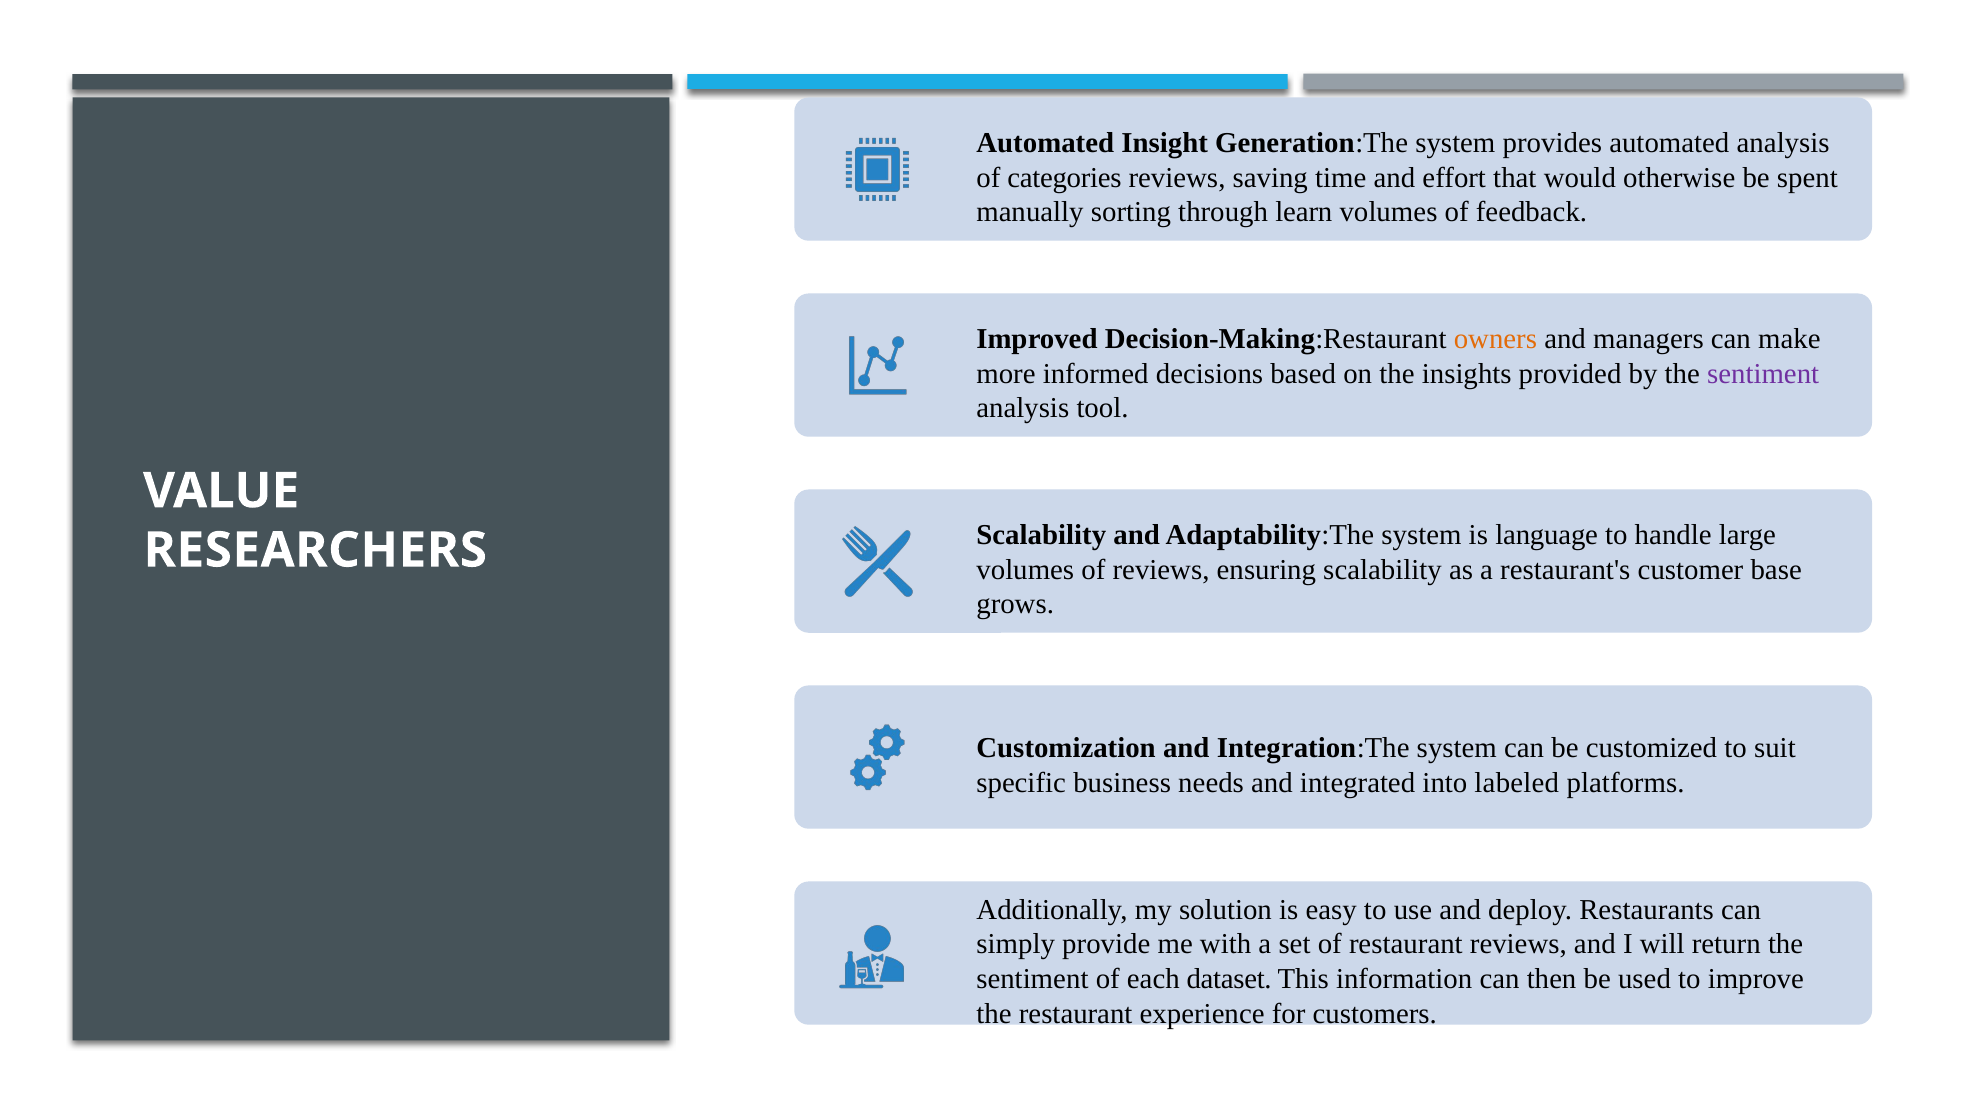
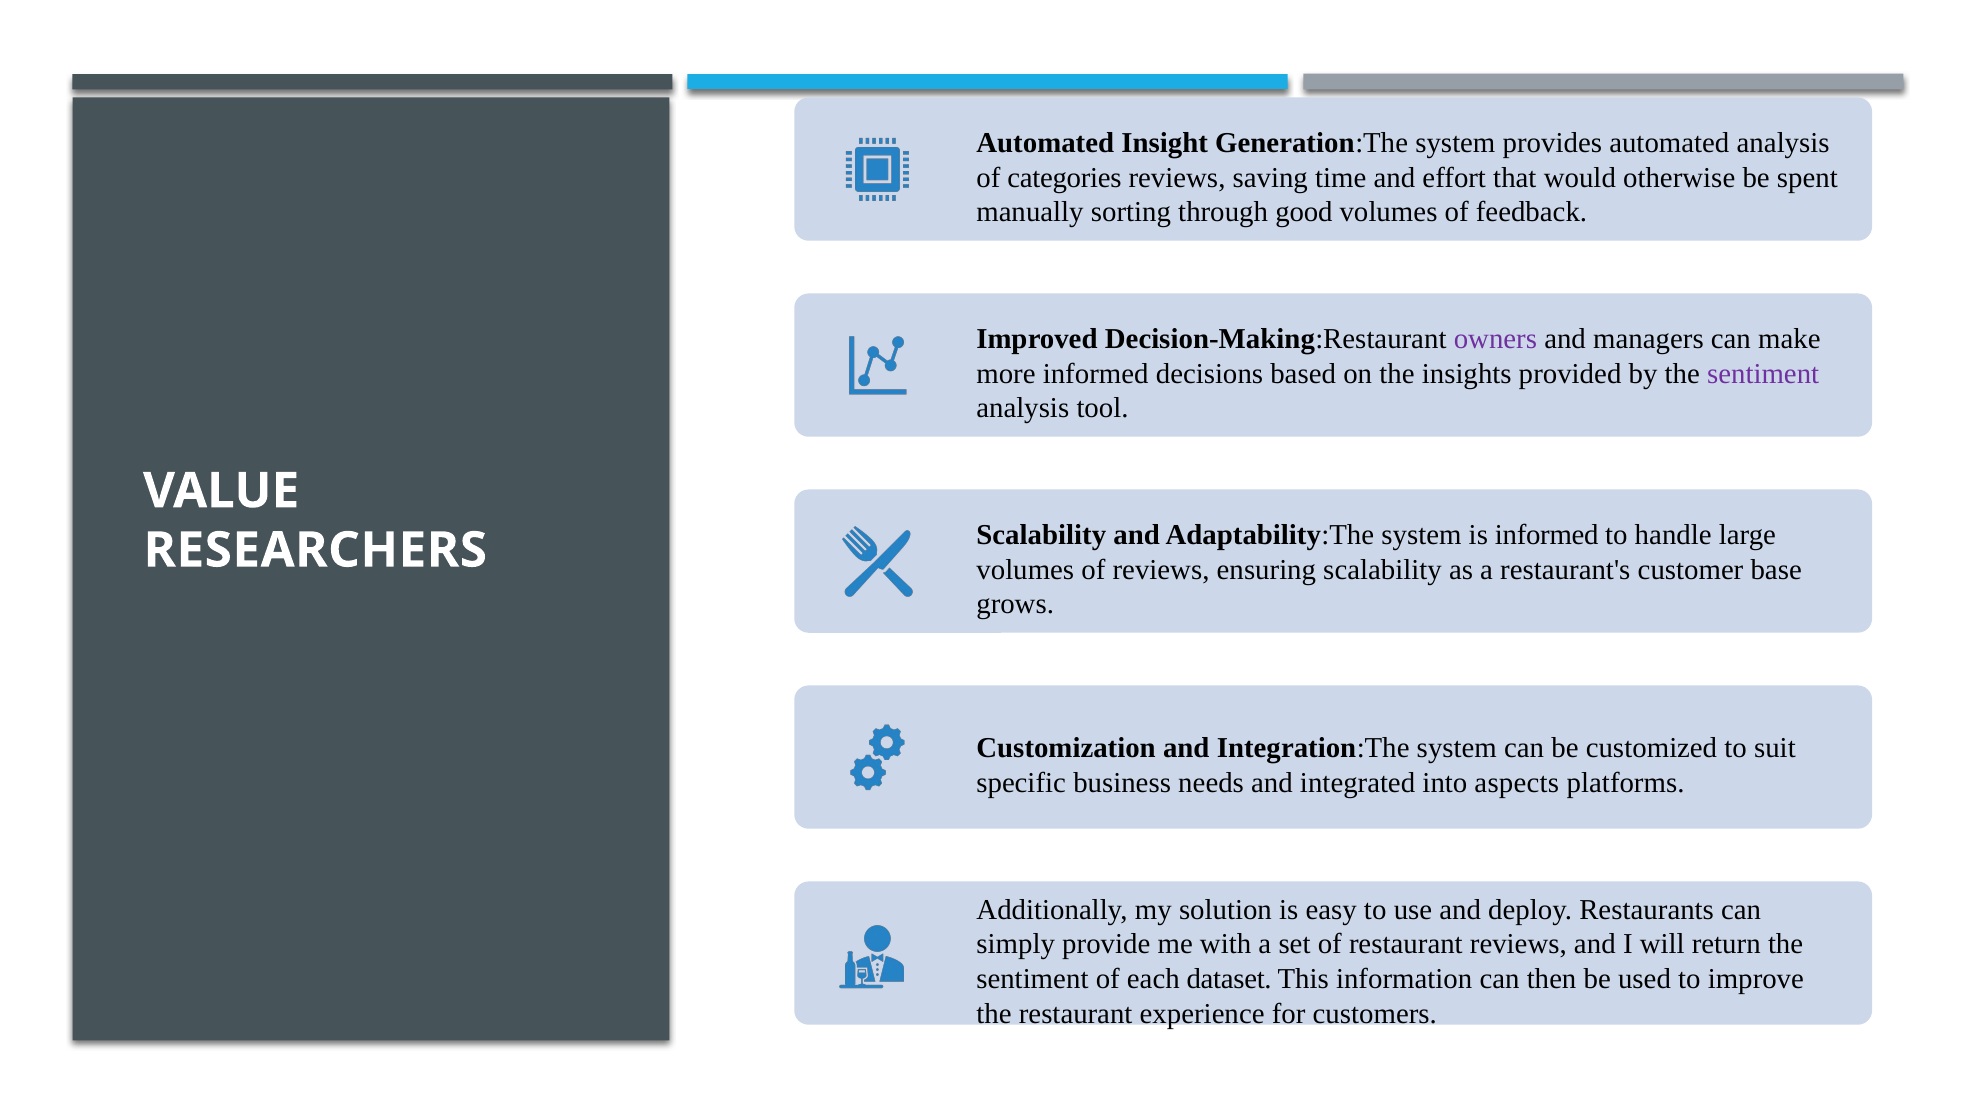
learn: learn -> good (1304, 212)
owners colour: orange -> purple (1495, 339)
is language: language -> informed (1547, 535)
labeled: labeled -> aspects (1517, 783)
